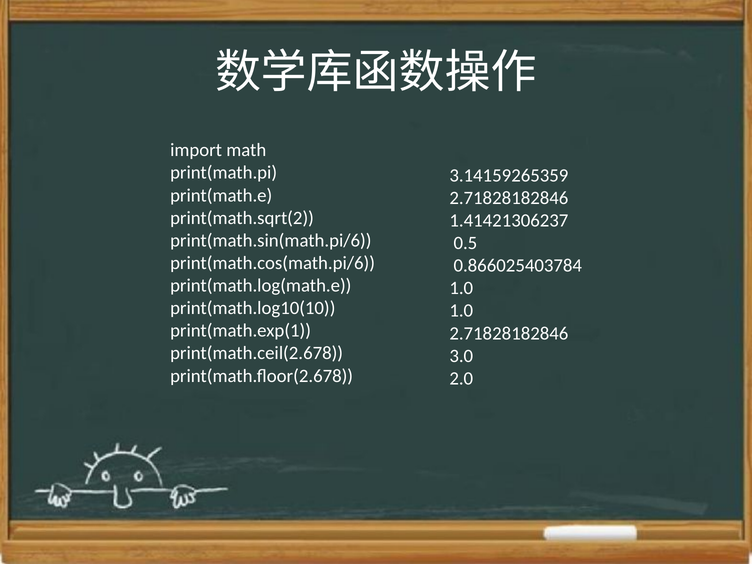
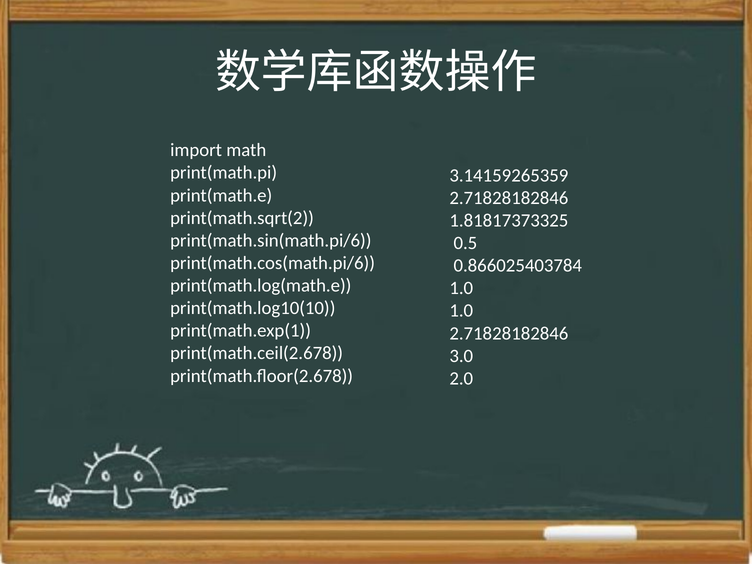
1.41421306237: 1.41421306237 -> 1.81817373325 (509, 221)
